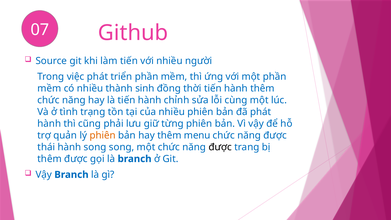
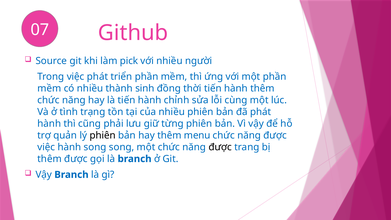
làm tiến: tiến -> pick (129, 61)
phiên colour: orange -> black (103, 135)
thái: thái -> việc (46, 147)
